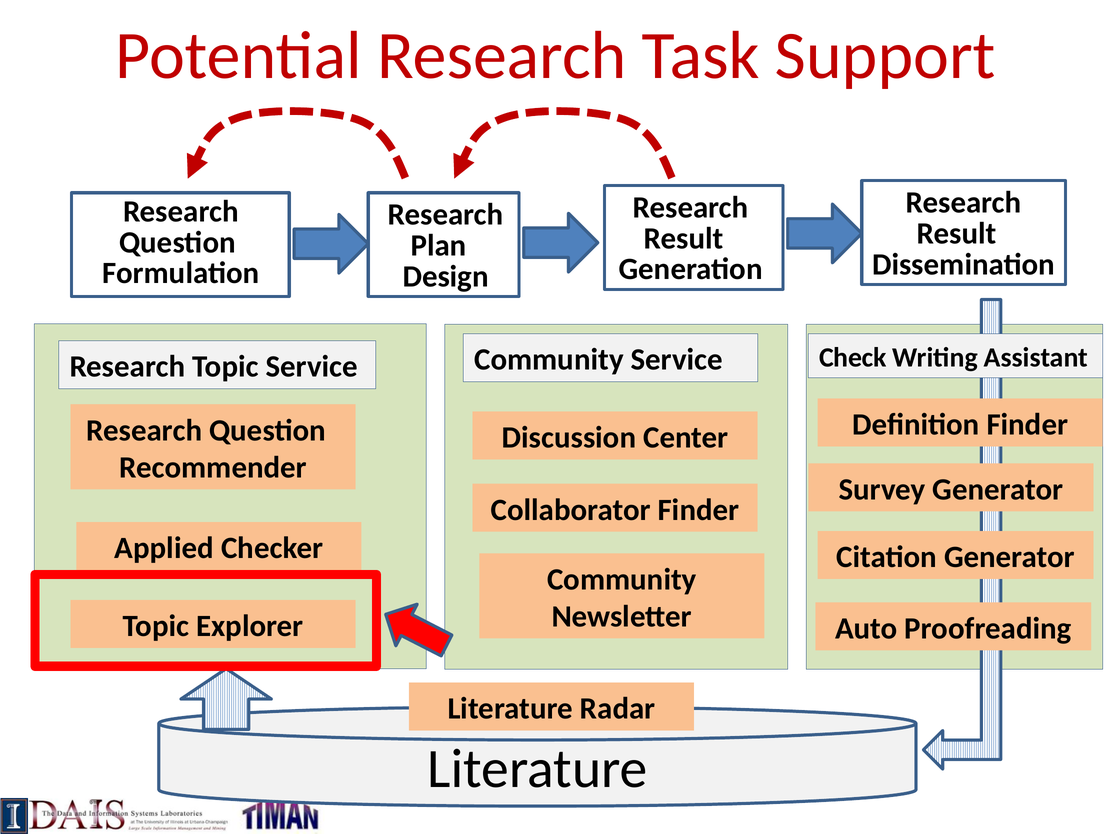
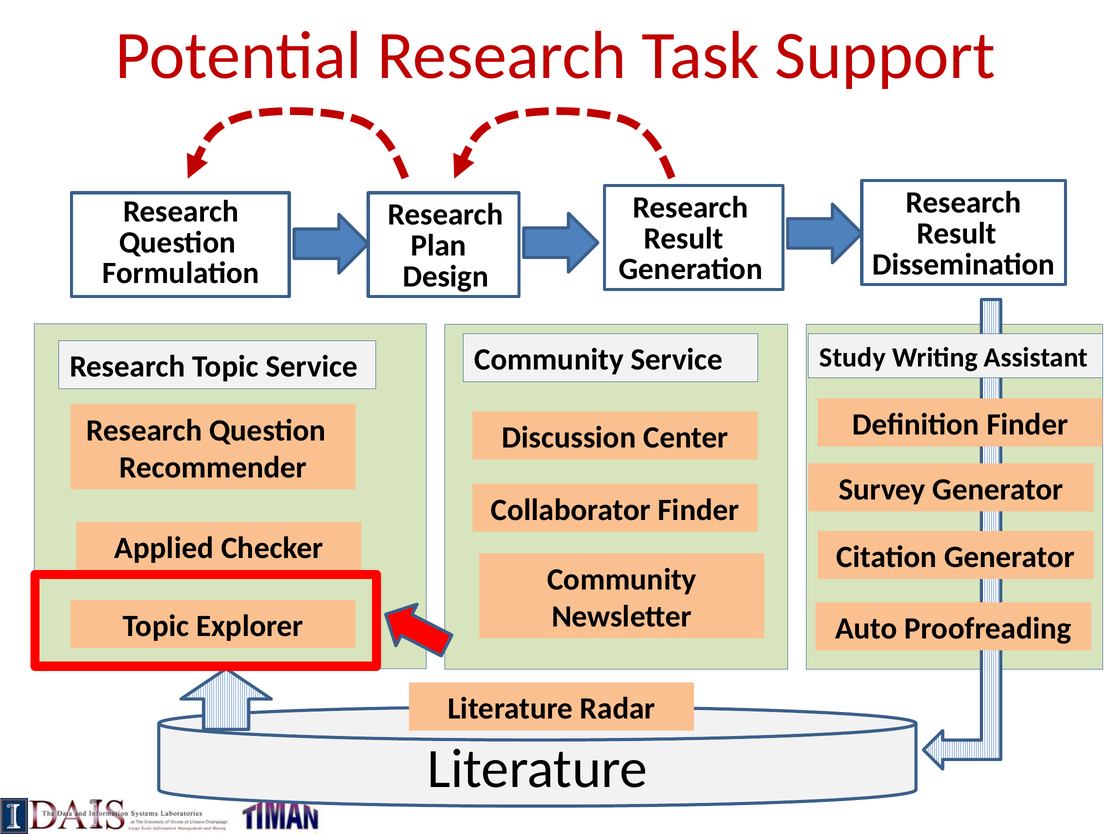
Check: Check -> Study (853, 358)
